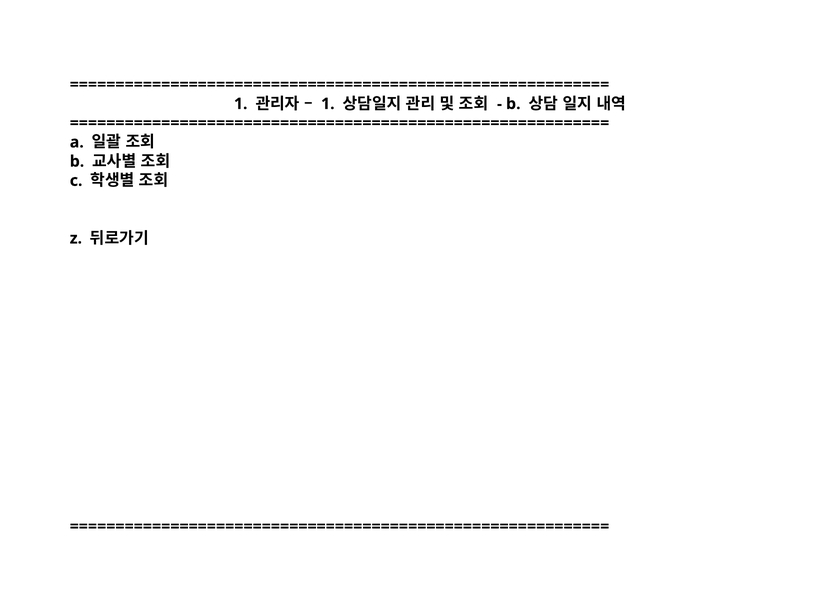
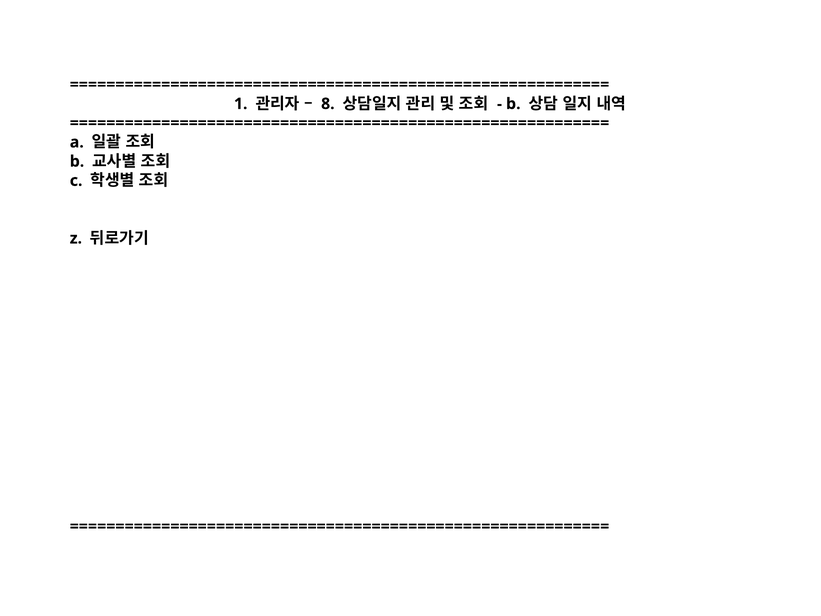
1: 1 -> 8 (328, 104)
